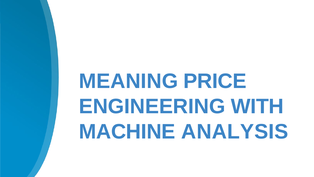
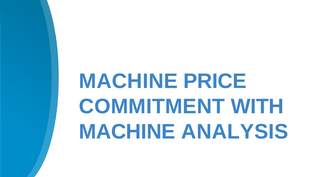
MEANING: MEANING -> MACHINE (128, 81)
ENGINEERING: ENGINEERING -> COMMITMENT (152, 106)
